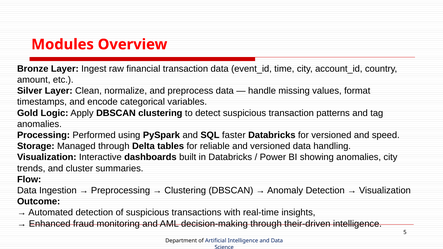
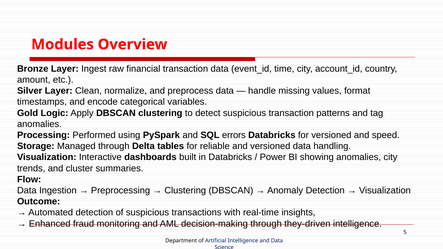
faster: faster -> errors (234, 135)
their-driven: their-driven -> they-driven (307, 224)
